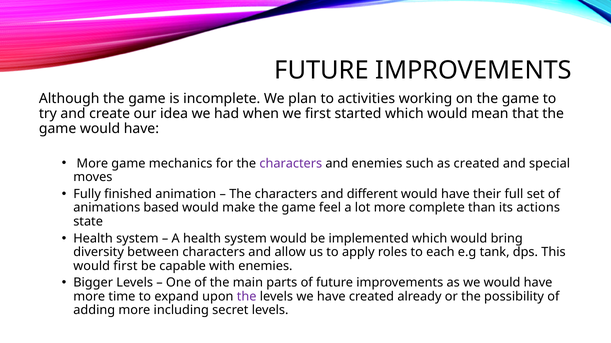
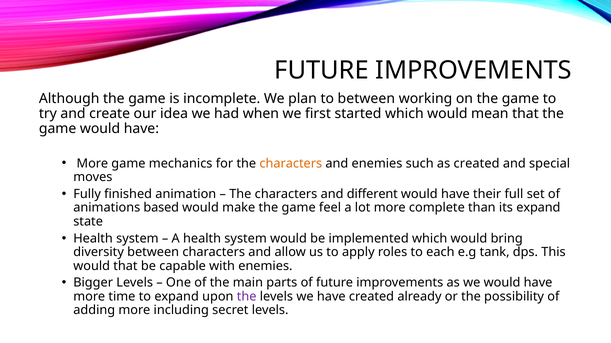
to activities: activities -> between (366, 99)
characters colour: purple -> orange (291, 164)
its actions: actions -> expand (538, 208)
would first: first -> that (125, 266)
